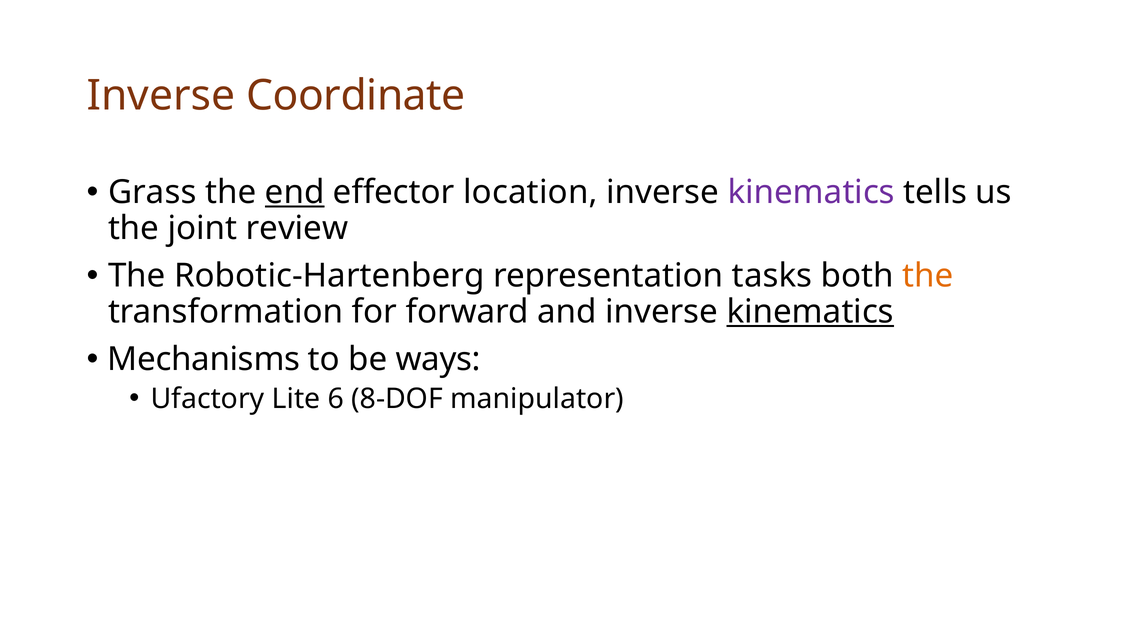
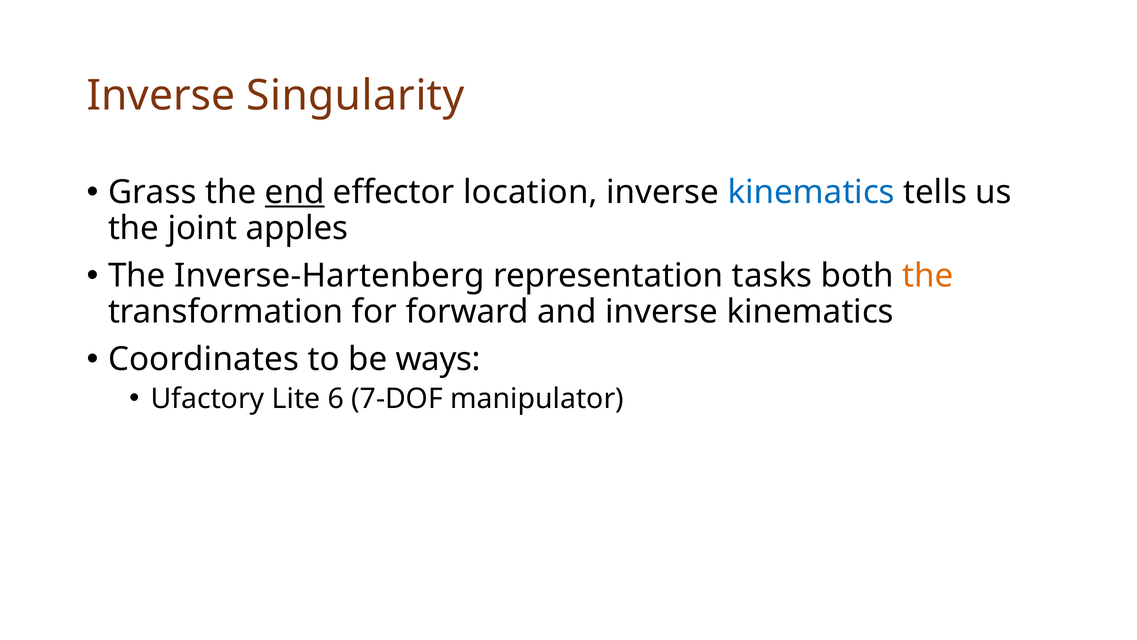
Coordinate: Coordinate -> Singularity (355, 96)
kinematics colour: purple -> blue (811, 192)
review: review -> apples (297, 228)
Robotic-Hartenberg: Robotic-Hartenberg -> Inverse-Hartenberg (329, 276)
kinematics underline: present -> none (810, 312)
Mechanisms: Mechanisms -> Coordinates (204, 359)
8-DOF: 8-DOF -> 7-DOF (397, 398)
